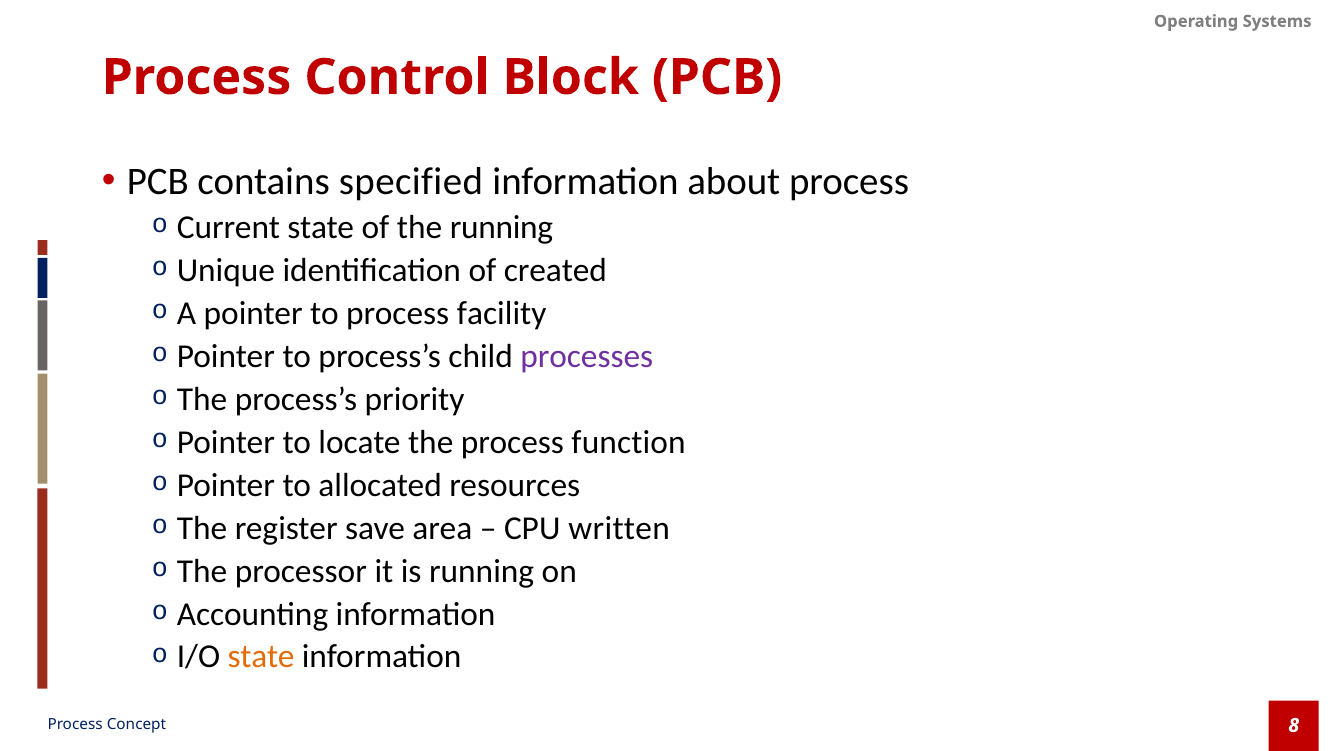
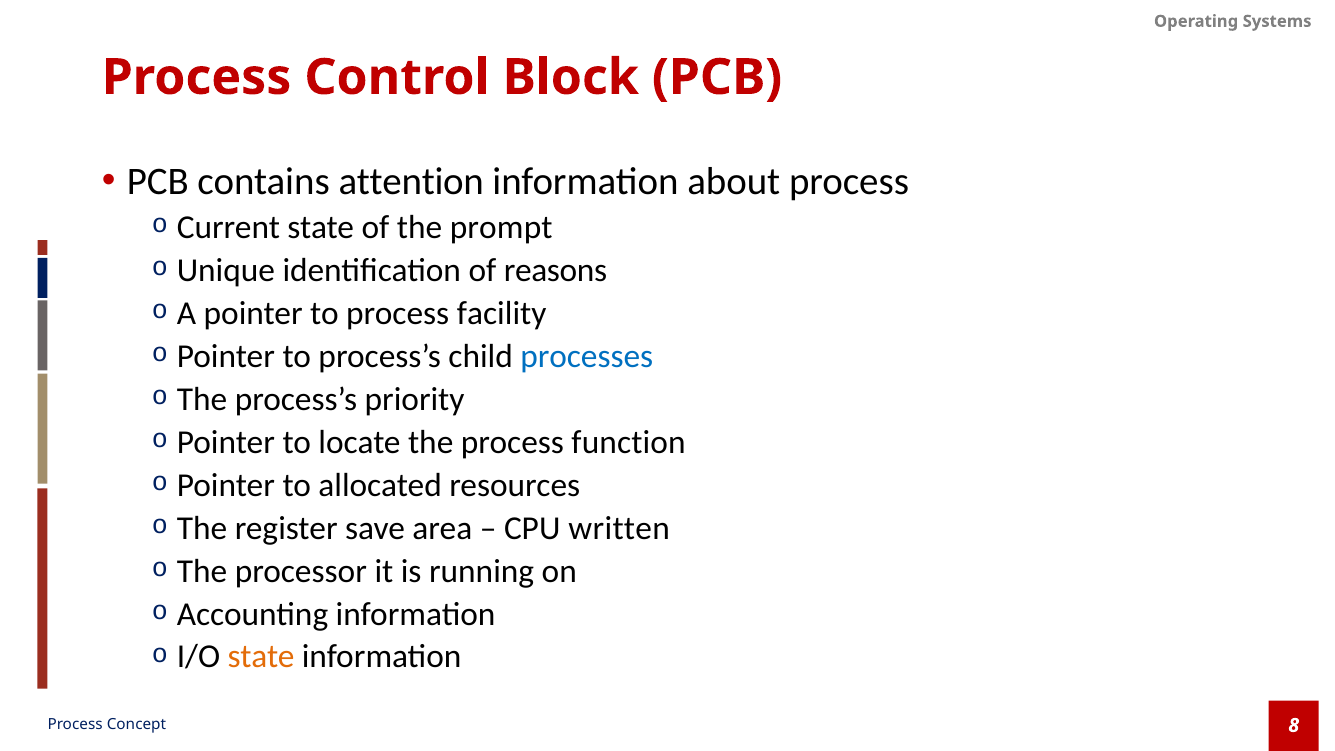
specified: specified -> attention (411, 181)
the running: running -> prompt (501, 227)
created: created -> reasons (555, 270)
processes colour: purple -> blue (587, 356)
